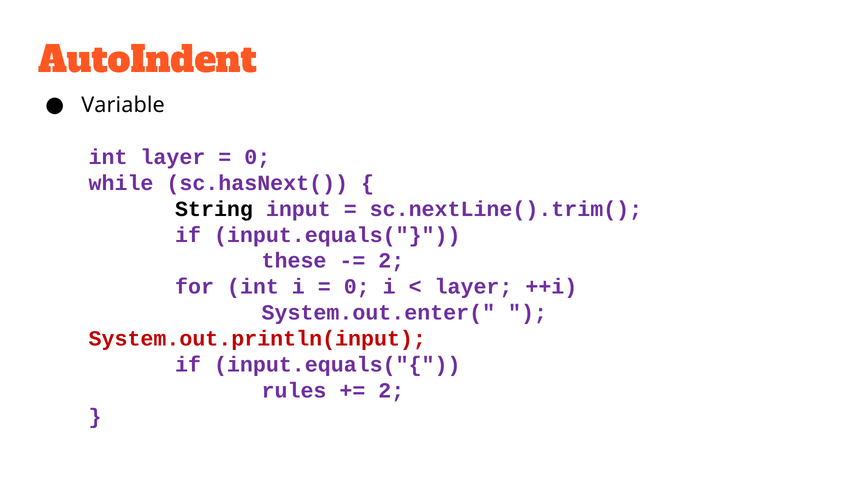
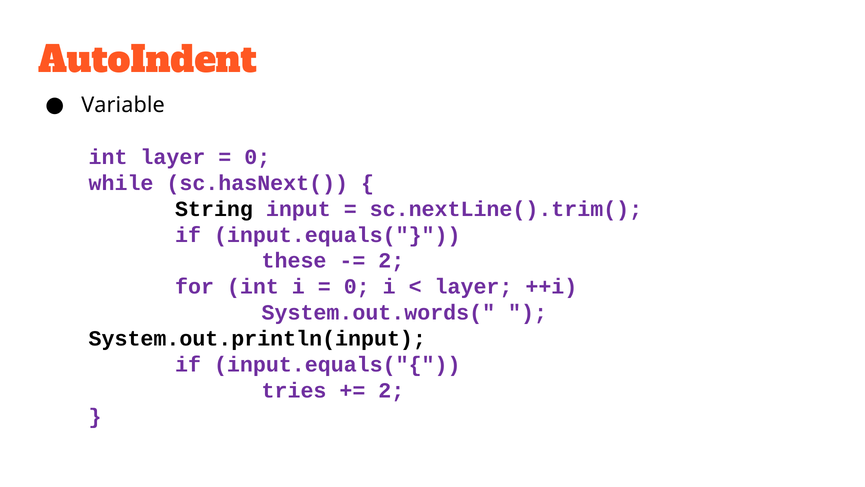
System.out.enter(: System.out.enter( -> System.out.words( (378, 313)
System.out.println(input colour: red -> black (257, 338)
rules: rules -> tries (294, 390)
